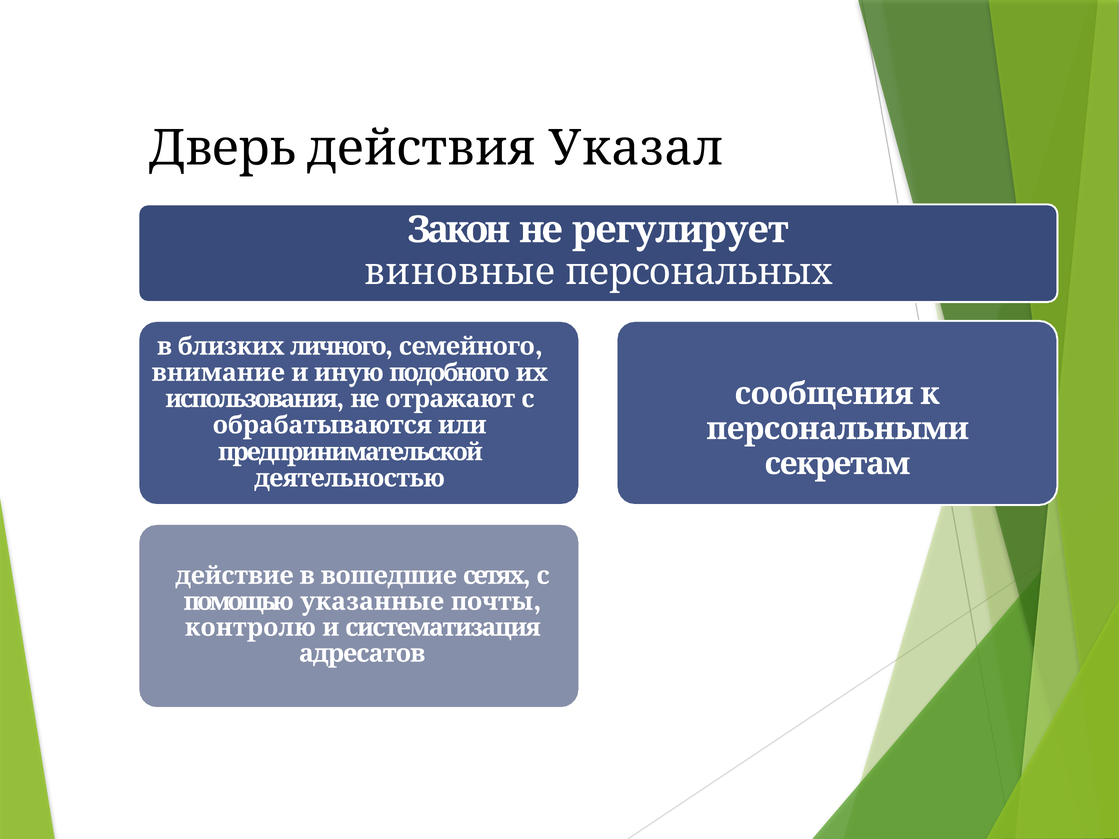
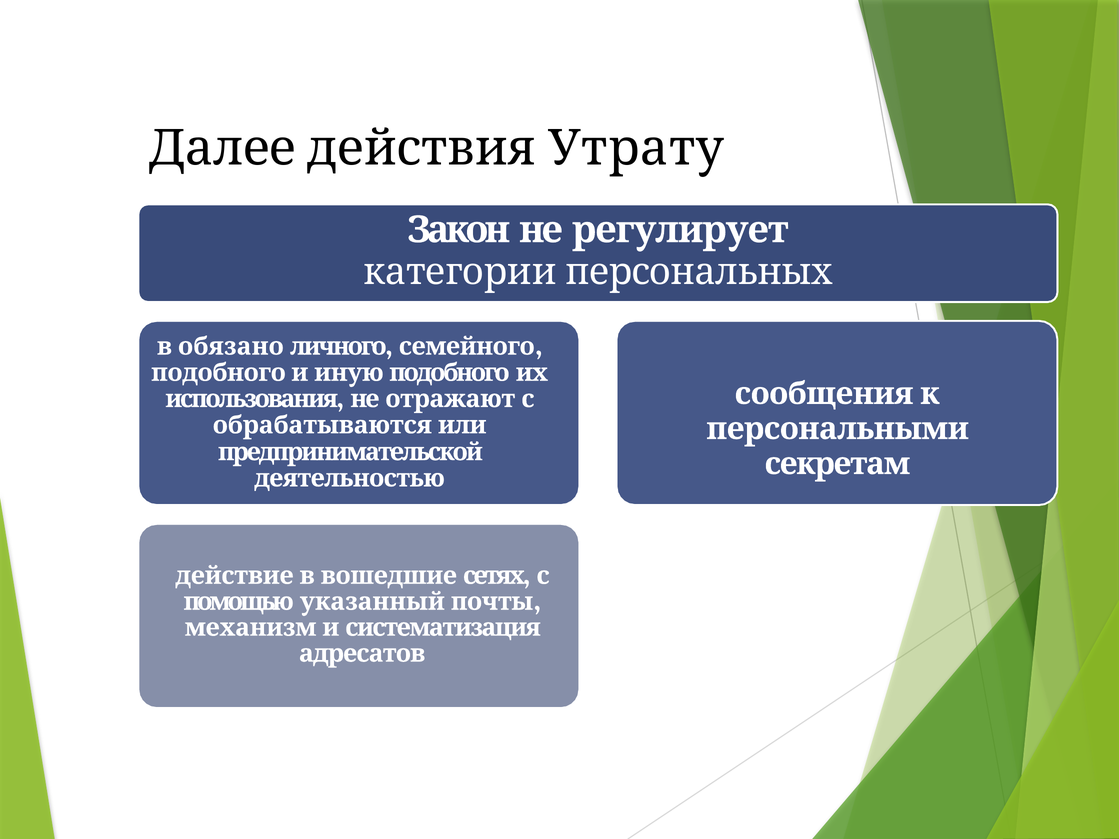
Дверь: Дверь -> Далее (222, 149)
Указал: Указал -> Утрату (636, 149)
виновные: виновные -> категории (460, 272)
близких: близких -> обязано (231, 347)
внимание: внимание -> подобного (219, 373)
указанные: указанные -> указанный (372, 602)
контролю: контролю -> механизм (251, 628)
